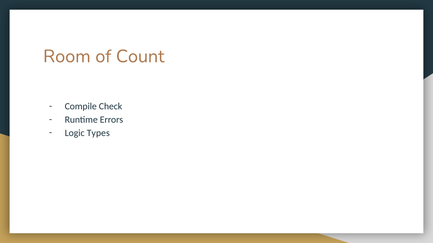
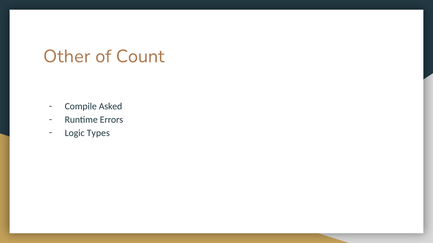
Room: Room -> Other (67, 56)
Check: Check -> Asked (111, 107)
